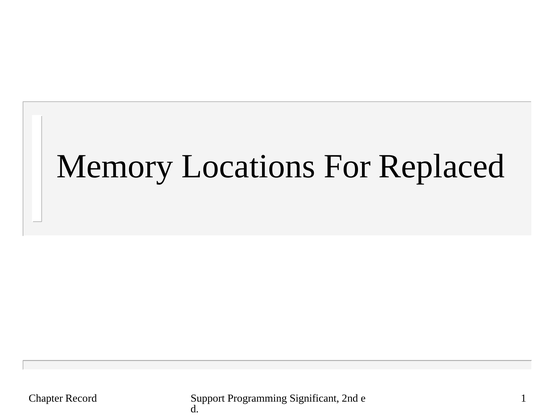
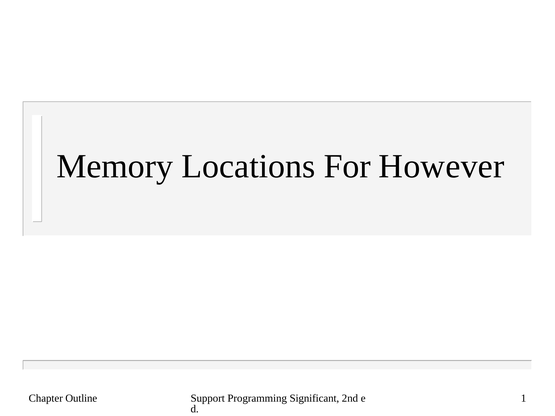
Replaced: Replaced -> However (442, 167)
Record: Record -> Outline (81, 398)
